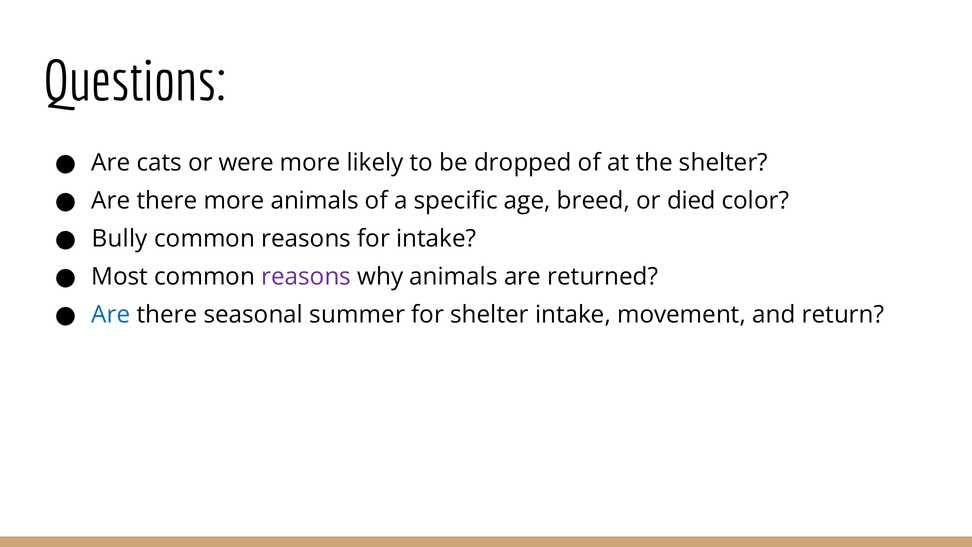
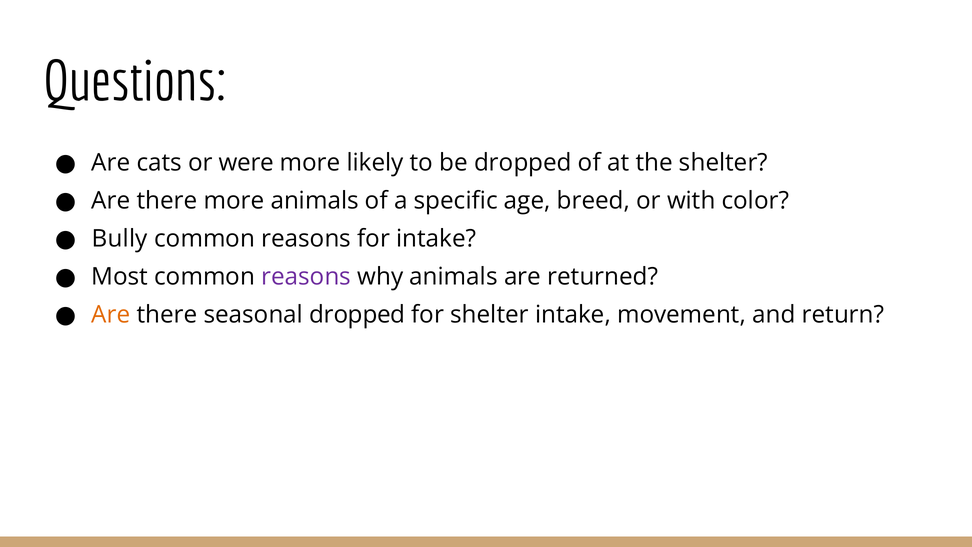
died: died -> with (691, 201)
Are colour: blue -> orange (111, 315)
seasonal summer: summer -> dropped (357, 315)
